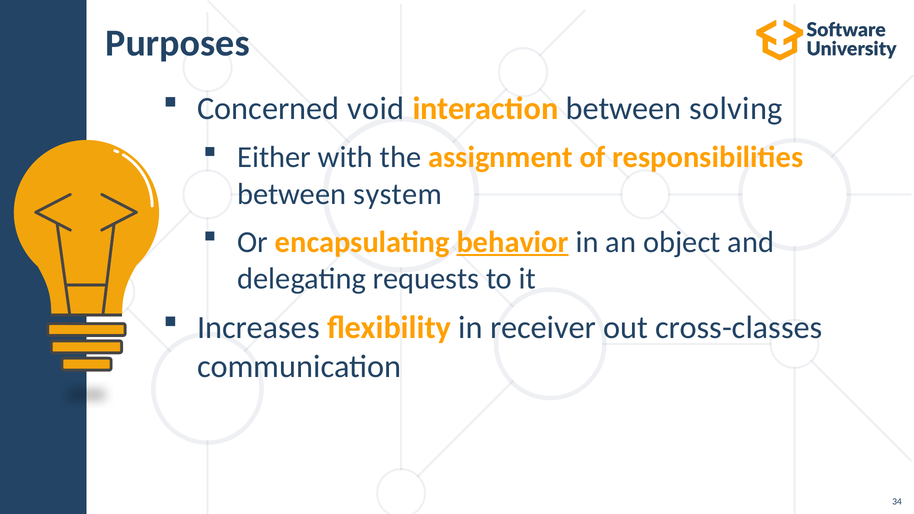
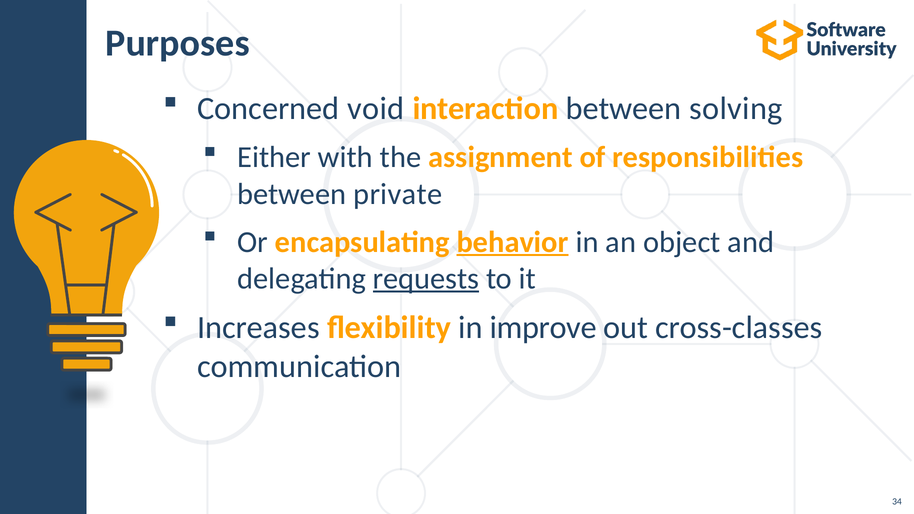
system: system -> private (398, 194)
requests underline: none -> present (426, 279)
receiver: receiver -> improve (543, 328)
